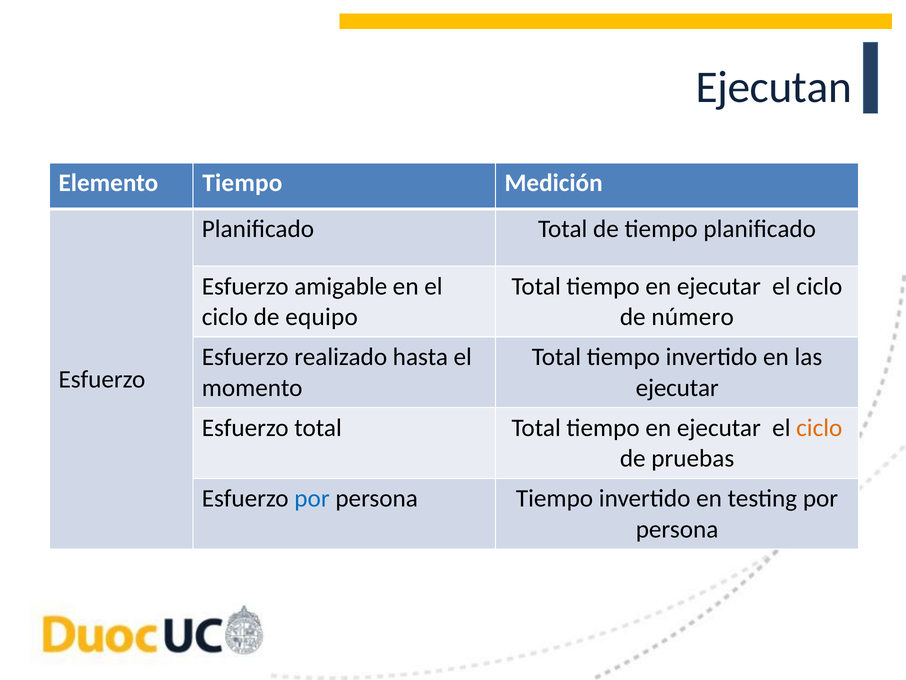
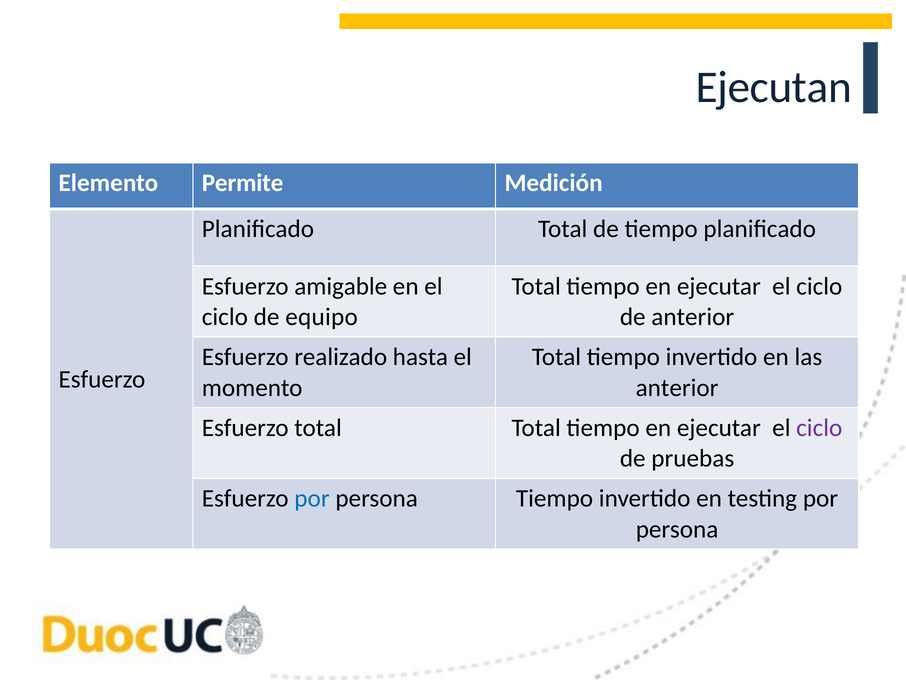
Elemento Tiempo: Tiempo -> Permite (243, 183)
de número: número -> anterior (693, 317)
ejecutar: ejecutar -> anterior (677, 388)
ciclo colour: orange -> purple (819, 427)
